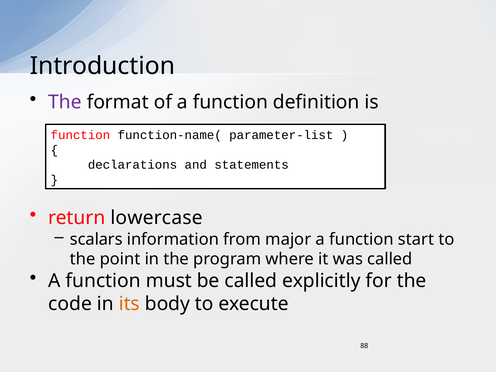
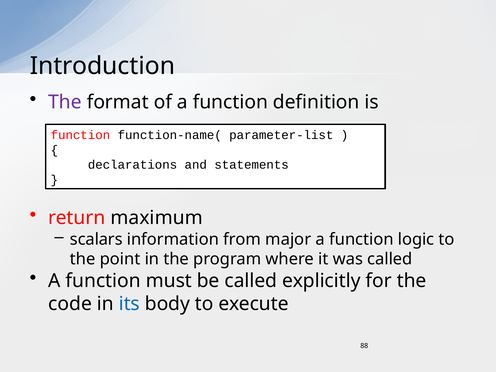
lowercase: lowercase -> maximum (157, 218)
start: start -> logic (416, 239)
its colour: orange -> blue (129, 304)
